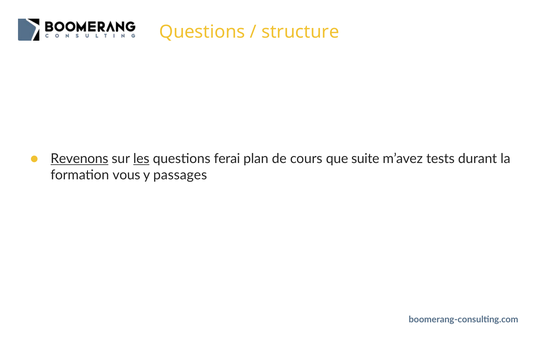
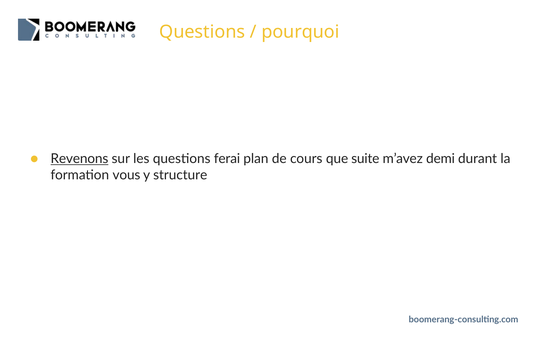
structure: structure -> pourquoi (300, 32)
les underline: present -> none (141, 159)
tests: tests -> demi (440, 159)
passages: passages -> structure (180, 175)
